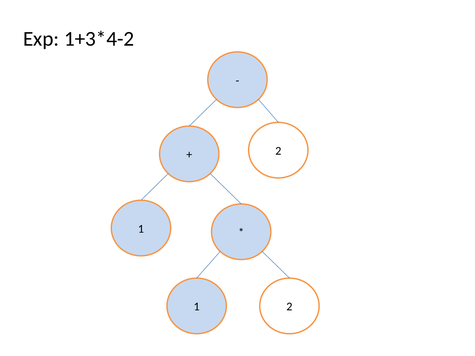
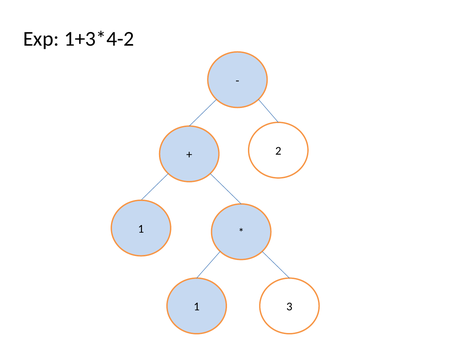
1 2: 2 -> 3 (289, 307)
